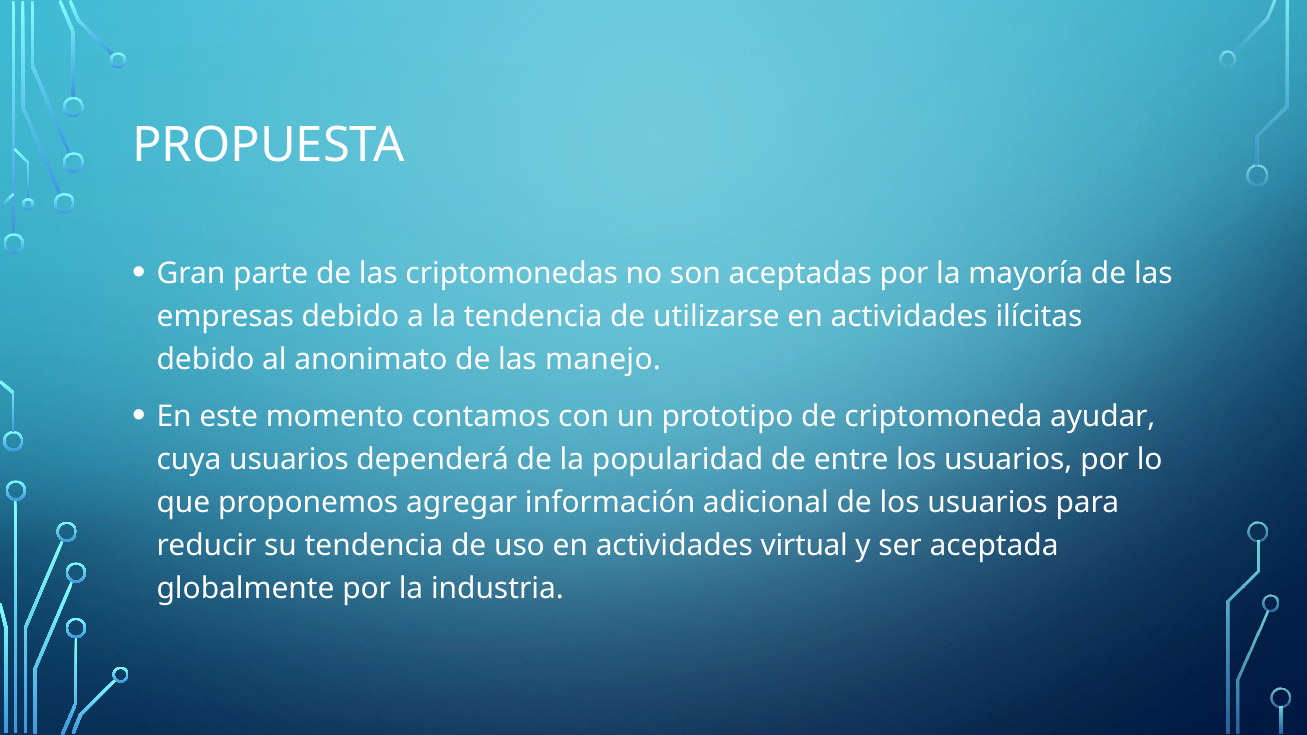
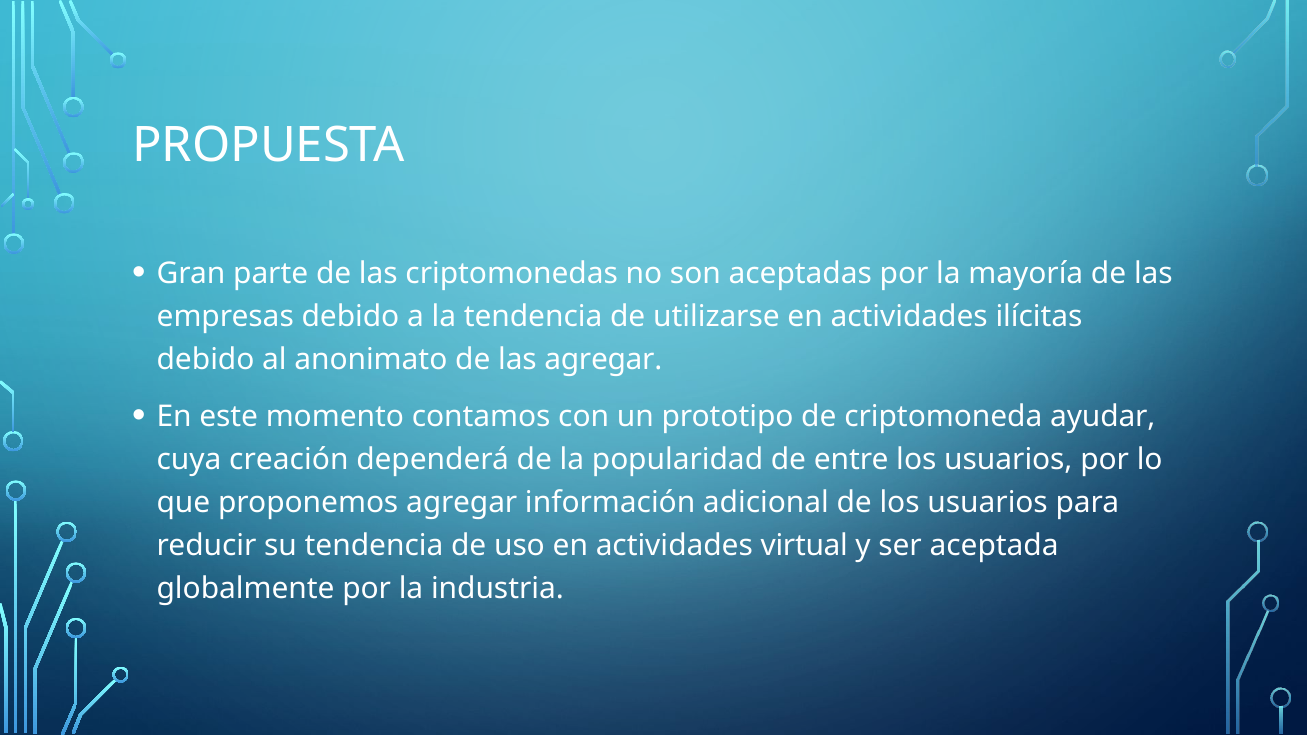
las manejo: manejo -> agregar (603, 360)
cuya usuarios: usuarios -> creación (289, 459)
